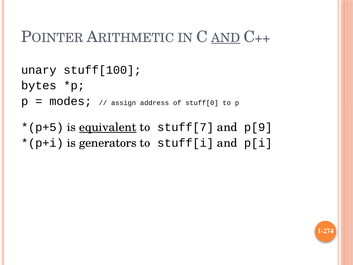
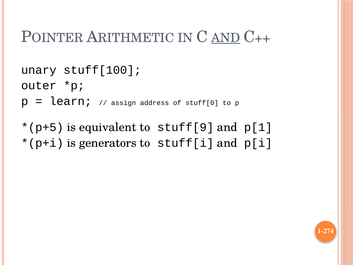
bytes: bytes -> outer (39, 85)
modes: modes -> learn (71, 101)
equivalent underline: present -> none (108, 127)
stuff[7: stuff[7 -> stuff[9 (186, 127)
p[9: p[9 -> p[1 (258, 127)
